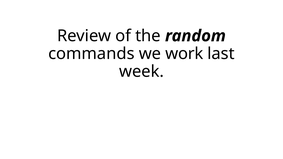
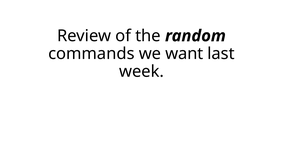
work: work -> want (184, 54)
